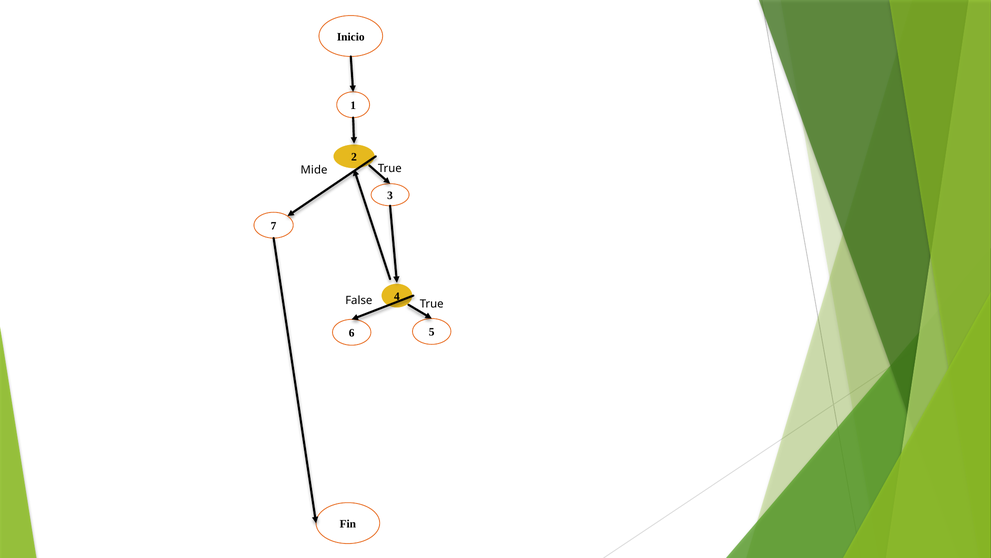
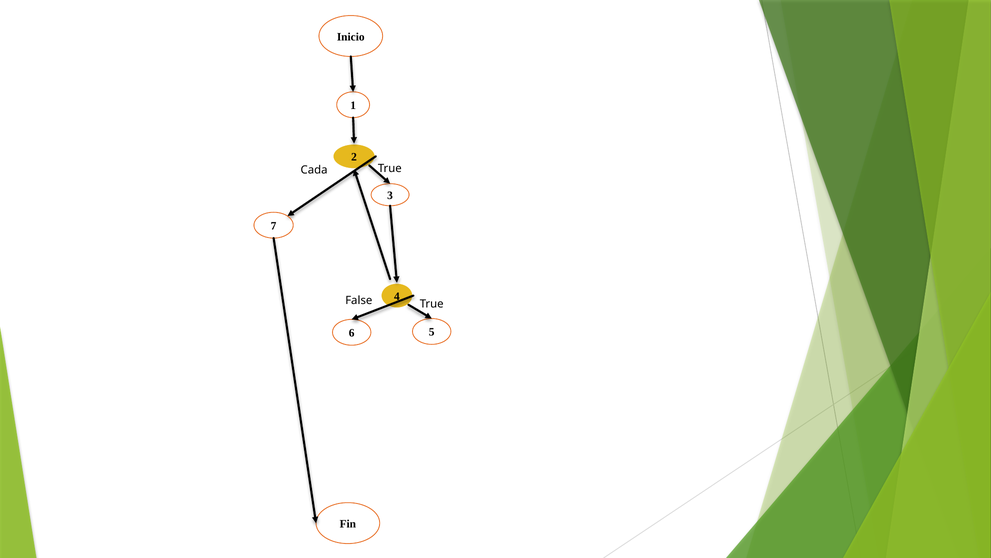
Mide: Mide -> Cada (314, 170)
